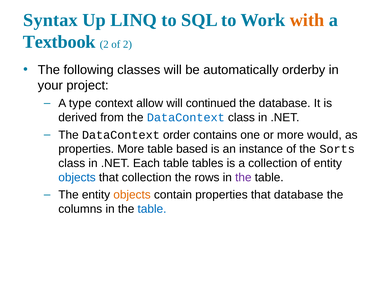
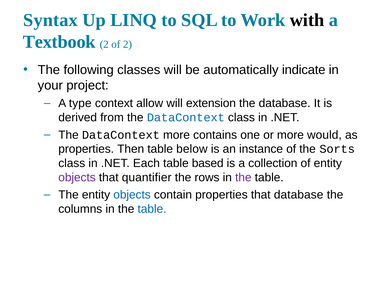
with colour: orange -> black (307, 20)
orderby: orderby -> indicate (304, 70)
continued: continued -> extension (211, 103)
DataContext order: order -> more (176, 135)
properties More: More -> Then (131, 149)
based: based -> below (192, 149)
tables: tables -> based (208, 163)
objects colour: blue -> purple (77, 178)
that collection: collection -> quantifier (147, 178)
objects colour: orange -> blue (132, 195)
